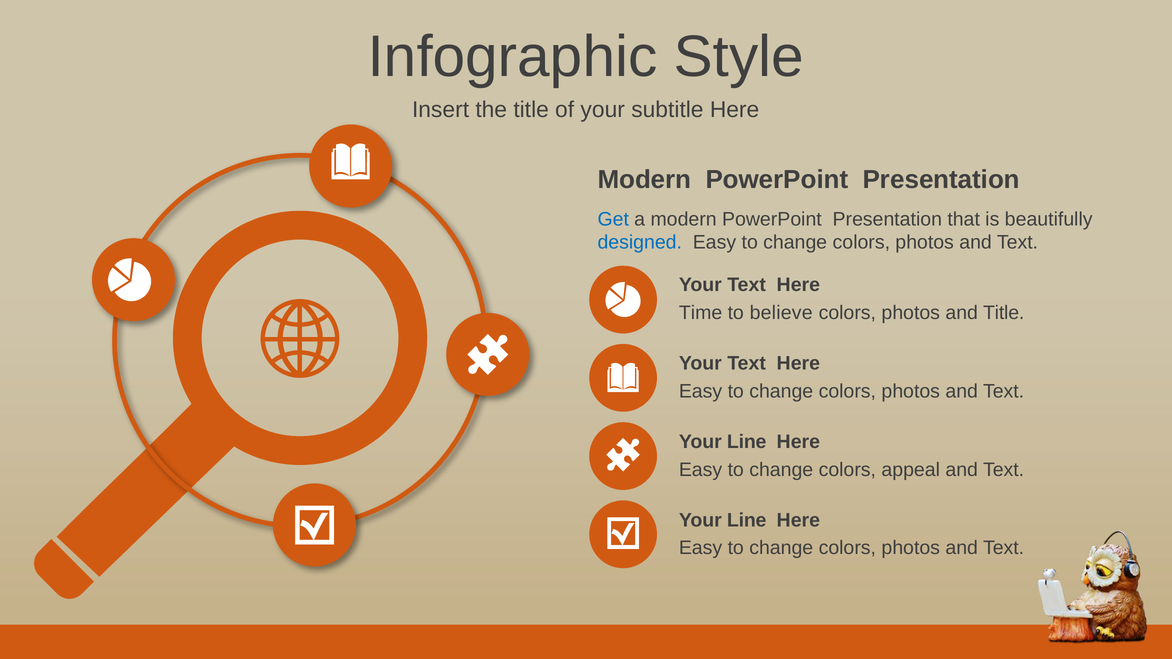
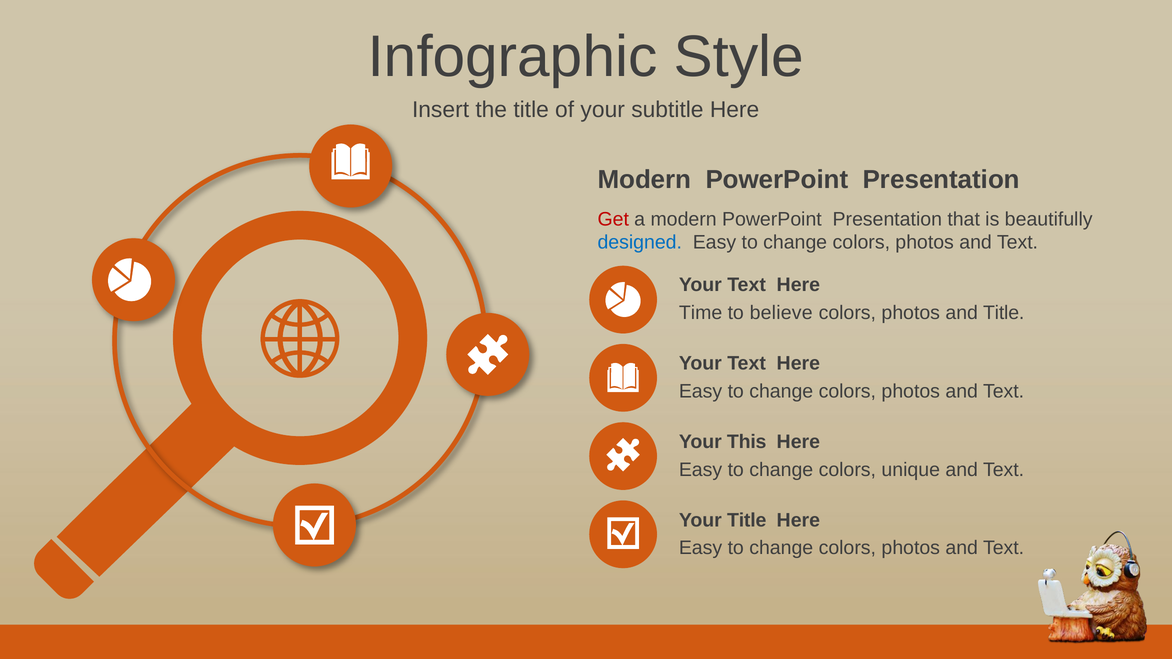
Get colour: blue -> red (613, 219)
Line: Line -> This (747, 442)
appeal: appeal -> unique (911, 470)
Line: Line -> Title (747, 520)
